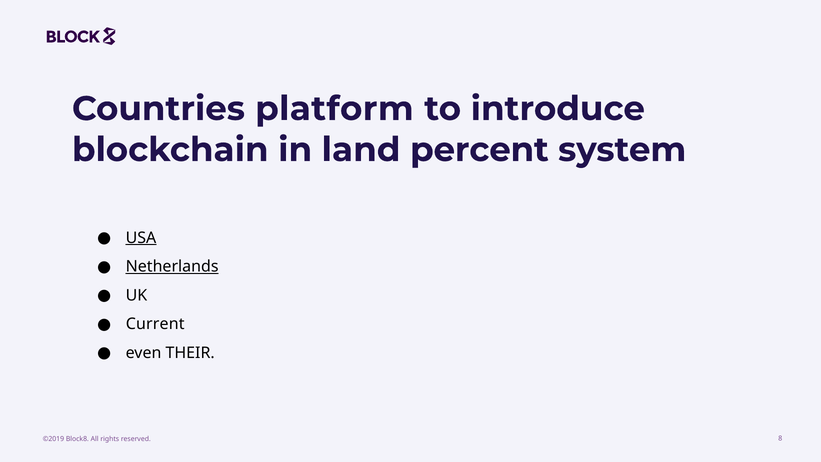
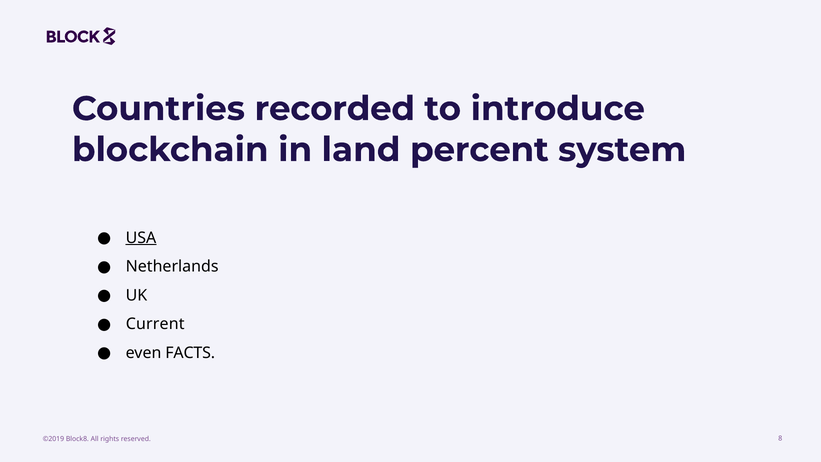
platform: platform -> recorded (335, 109)
Netherlands underline: present -> none (172, 266)
THEIR: THEIR -> FACTS (190, 353)
